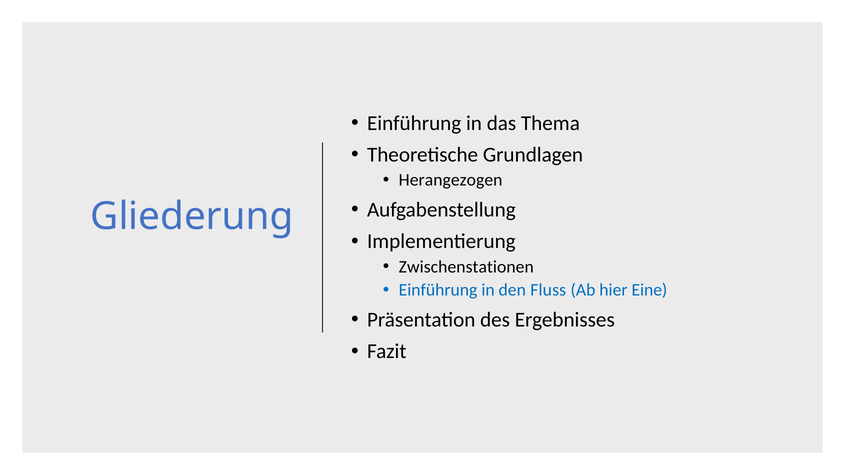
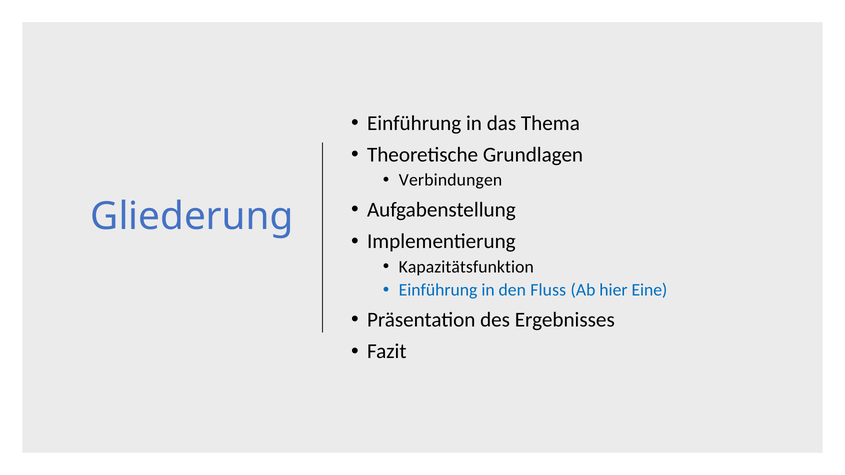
Herangezogen: Herangezogen -> Verbindungen (451, 180)
Zwischenstationen: Zwischenstationen -> Kapazitätsfunktion (466, 267)
